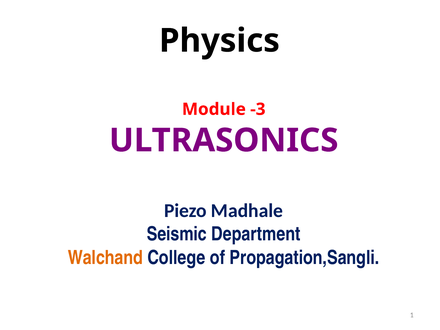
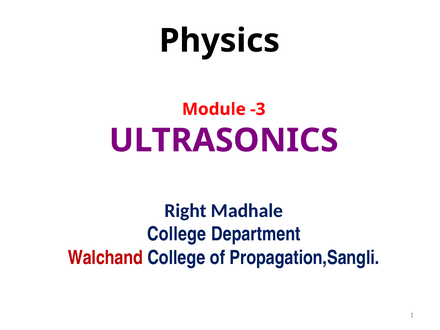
Piezo: Piezo -> Right (185, 211)
Seismic: Seismic -> College (177, 234)
Walchand colour: orange -> red (105, 258)
